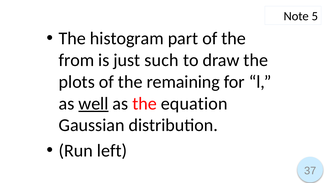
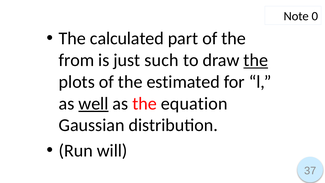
5: 5 -> 0 (315, 16)
histogram: histogram -> calculated (127, 38)
the underline: none -> present (256, 60)
remaining: remaining -> estimated (183, 82)
left: left -> will (112, 150)
